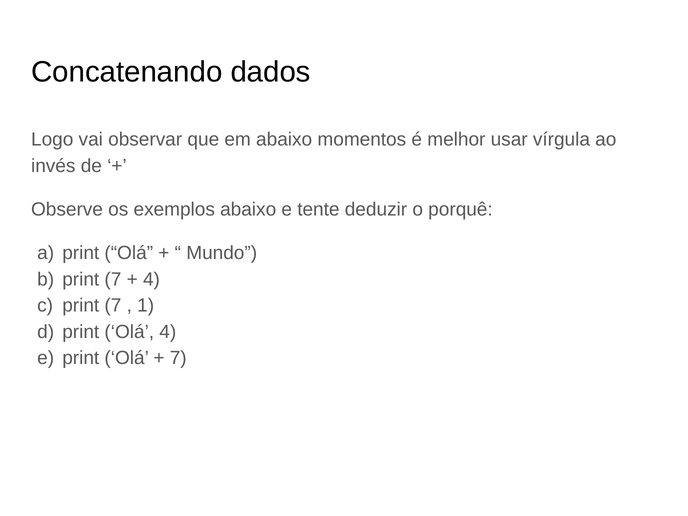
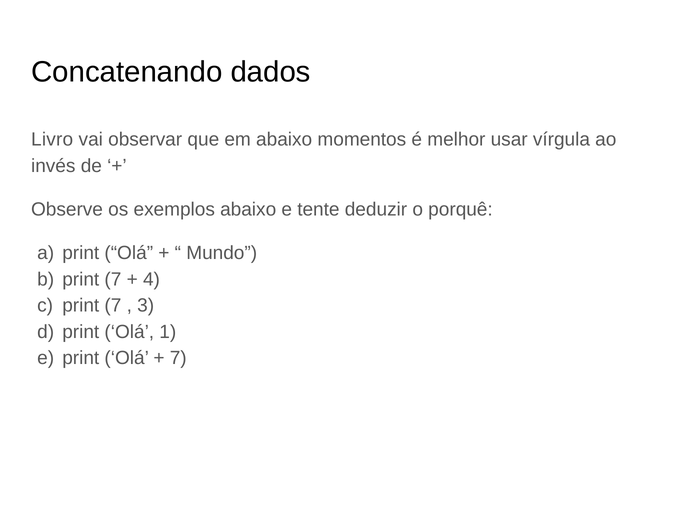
Logo: Logo -> Livro (52, 139)
1: 1 -> 3 (146, 306)
Olá 4: 4 -> 1 (168, 332)
